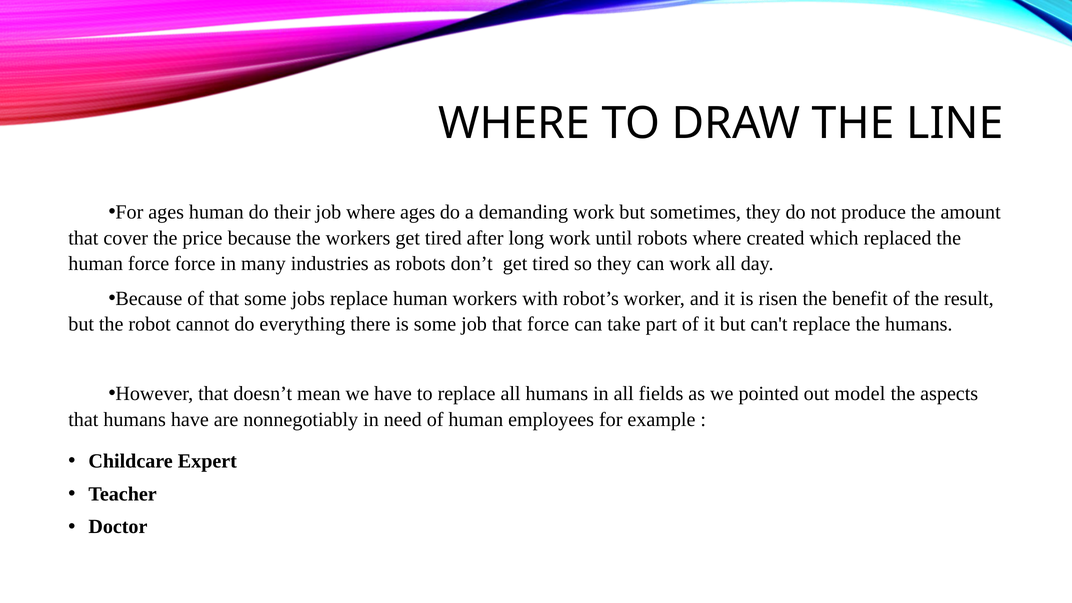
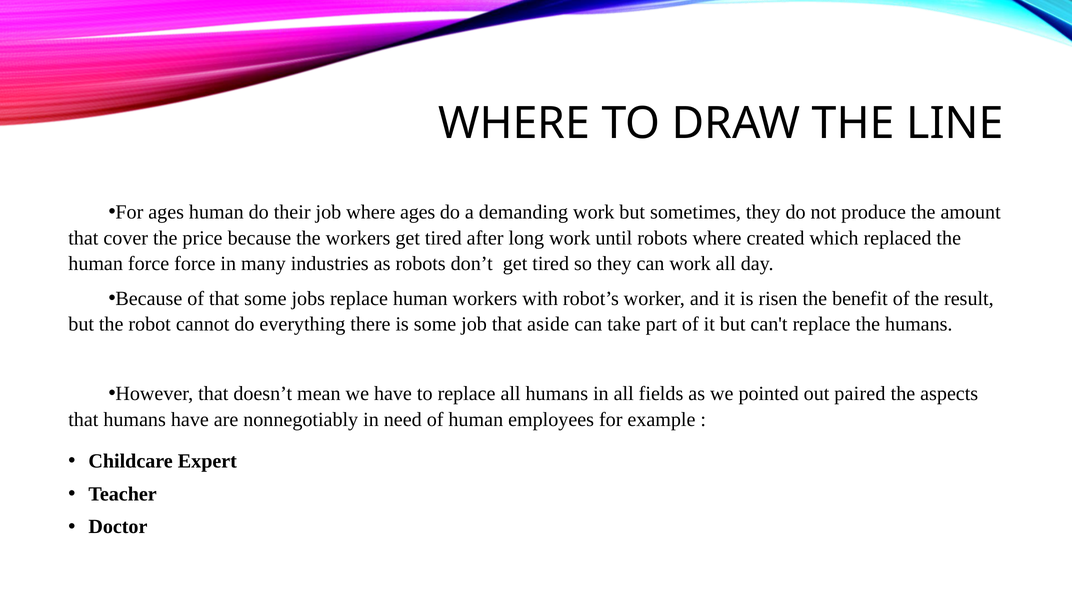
that force: force -> aside (548, 324)
model: model -> paired (860, 394)
